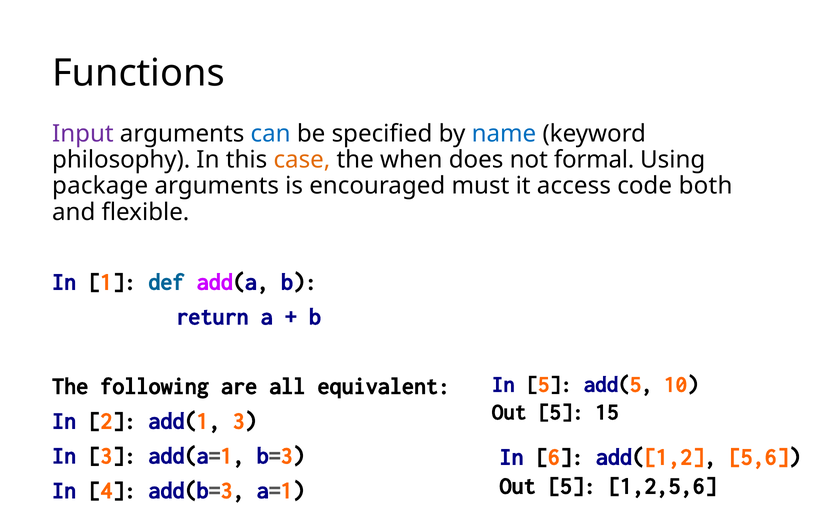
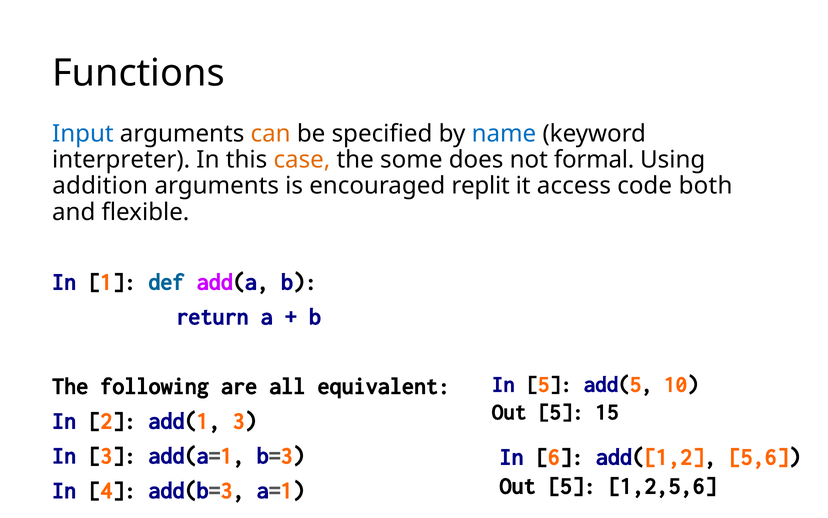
Input colour: purple -> blue (83, 134)
can colour: blue -> orange (271, 134)
philosophy: philosophy -> interpreter (121, 160)
when: when -> some (411, 160)
package: package -> addition (100, 186)
must: must -> replit (481, 186)
